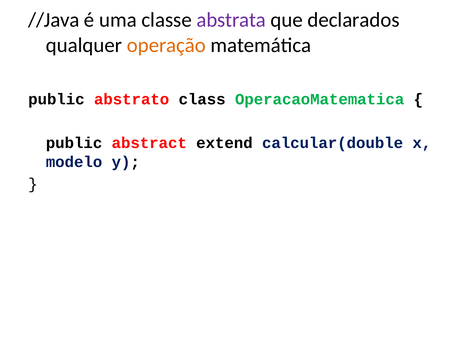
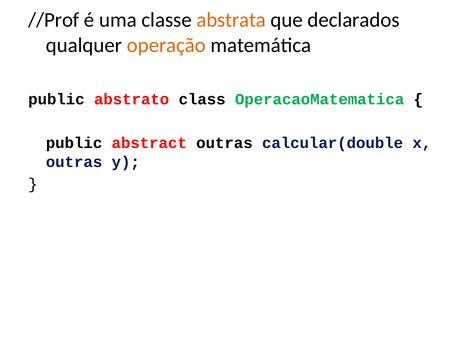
//Java: //Java -> //Prof (54, 20)
abstrata colour: purple -> orange (231, 20)
abstract extend: extend -> outras (224, 143)
modelo: modelo -> outras (74, 162)
